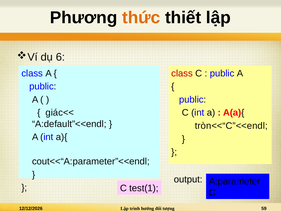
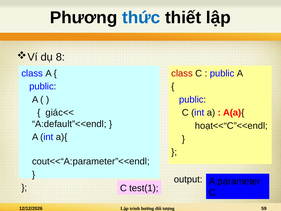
thức colour: orange -> blue (141, 18)
6: 6 -> 8 (60, 57)
tròn<<“C”<<endl: tròn<<“C”<<endl -> hoạt<<“C”<<endl (231, 126)
